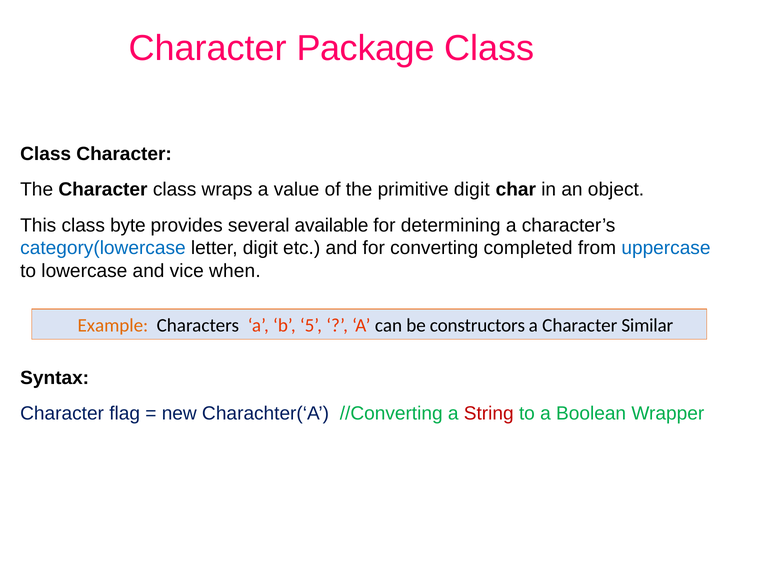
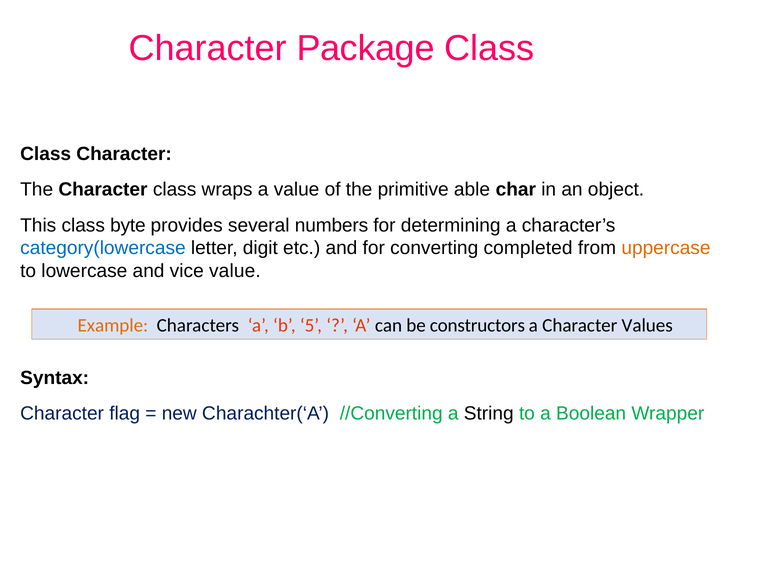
primitive digit: digit -> able (472, 190)
available: available -> numbers (332, 225)
uppercase colour: blue -> orange (666, 248)
vice when: when -> value (235, 271)
Similar: Similar -> Values (647, 325)
String colour: red -> black (489, 414)
